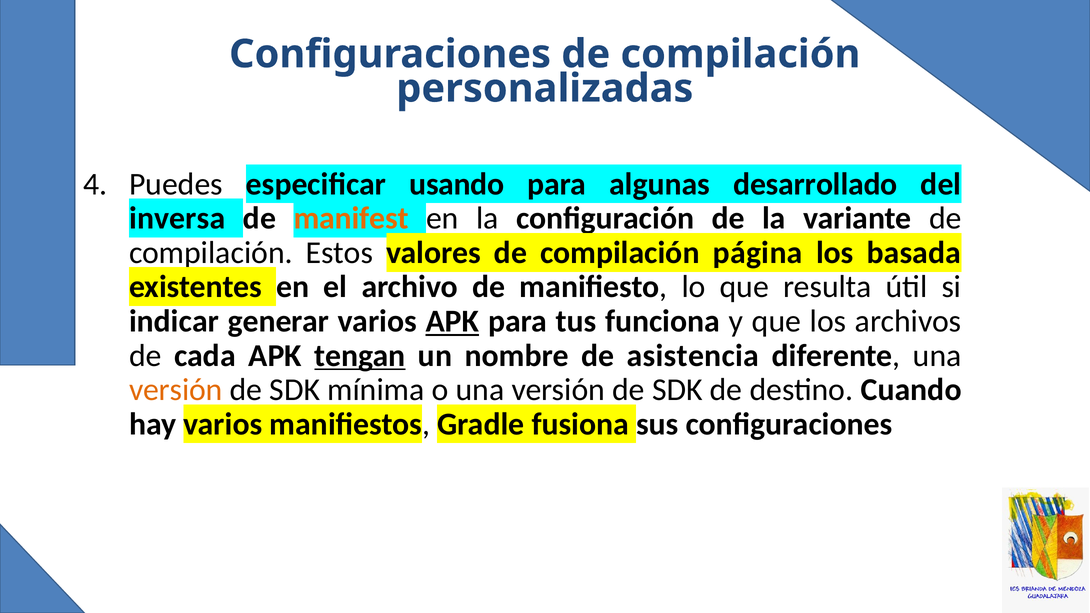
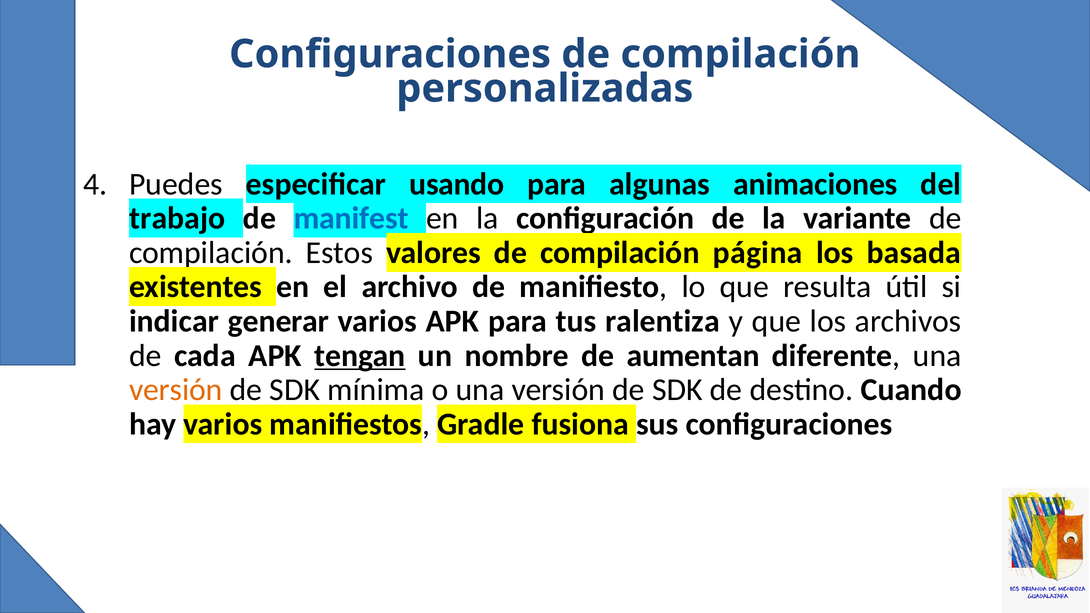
desarrollado: desarrollado -> animaciones (815, 184)
inversa: inversa -> trabajo (177, 219)
manifest colour: orange -> blue (351, 219)
APK underline: present -> none (452, 321)
funciona: funciona -> ralentiza (662, 321)
asistencia: asistencia -> aumentan (693, 356)
